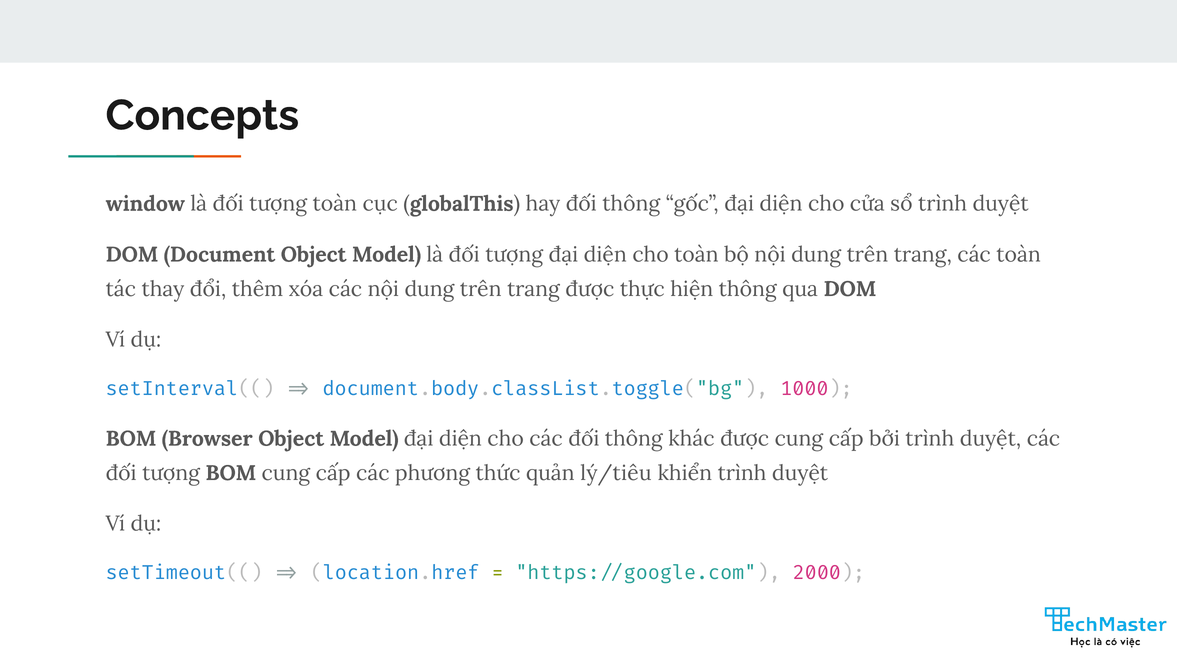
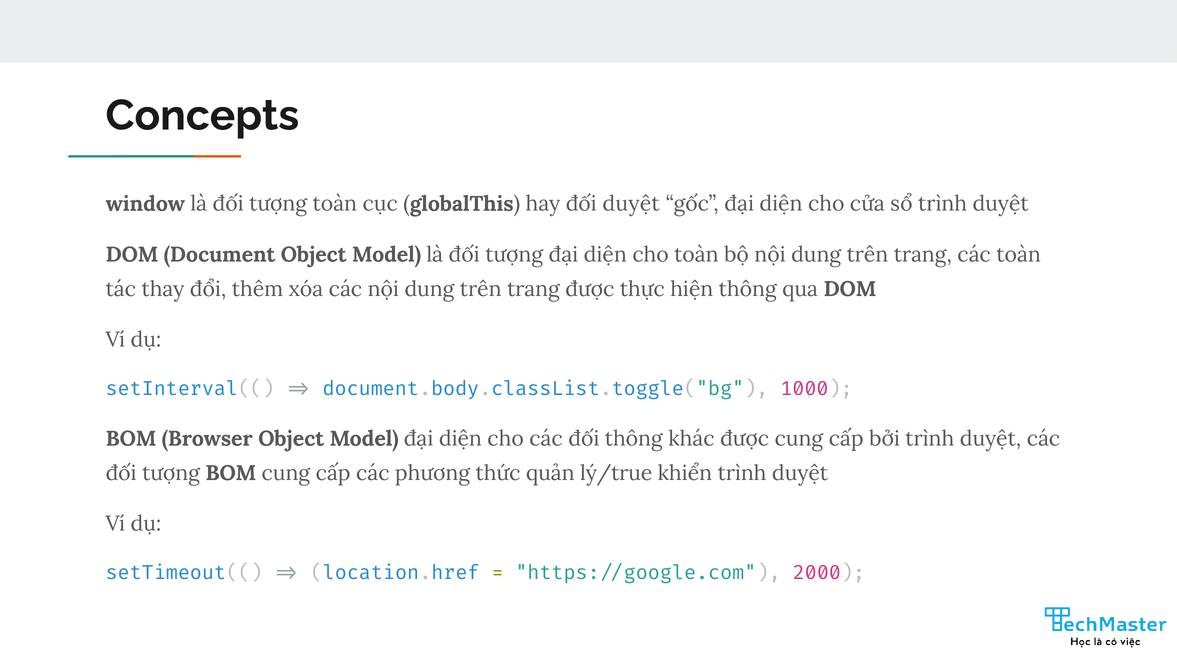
hay đối thông: thông -> duyệt (631, 204)
lý/tiêu: lý/tiêu -> lý/true (616, 473)
